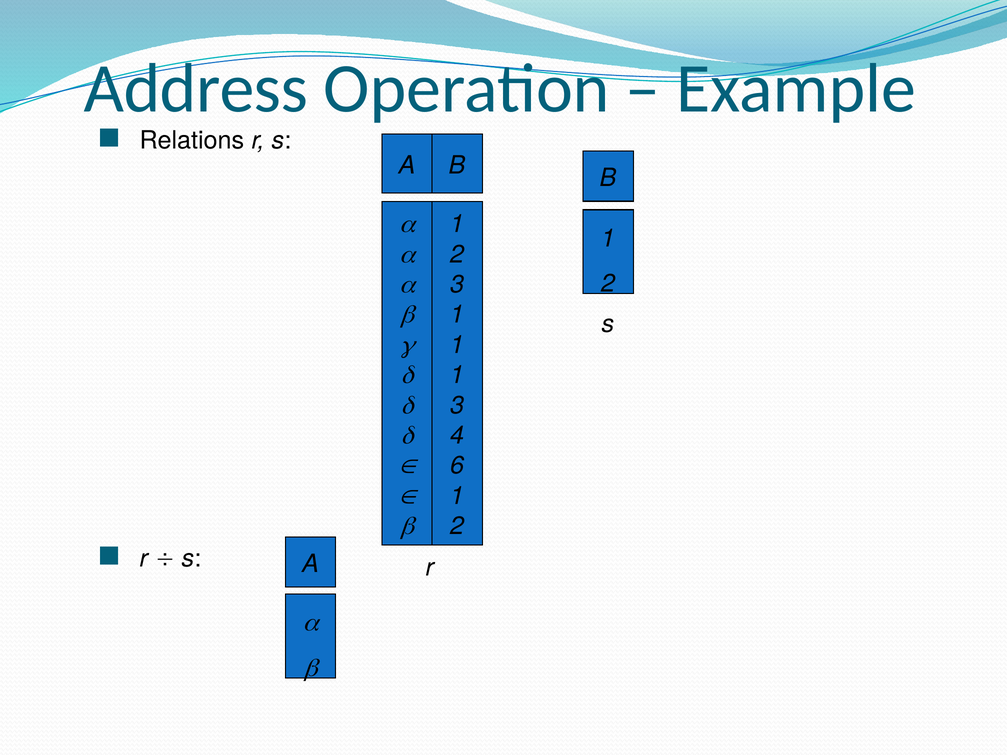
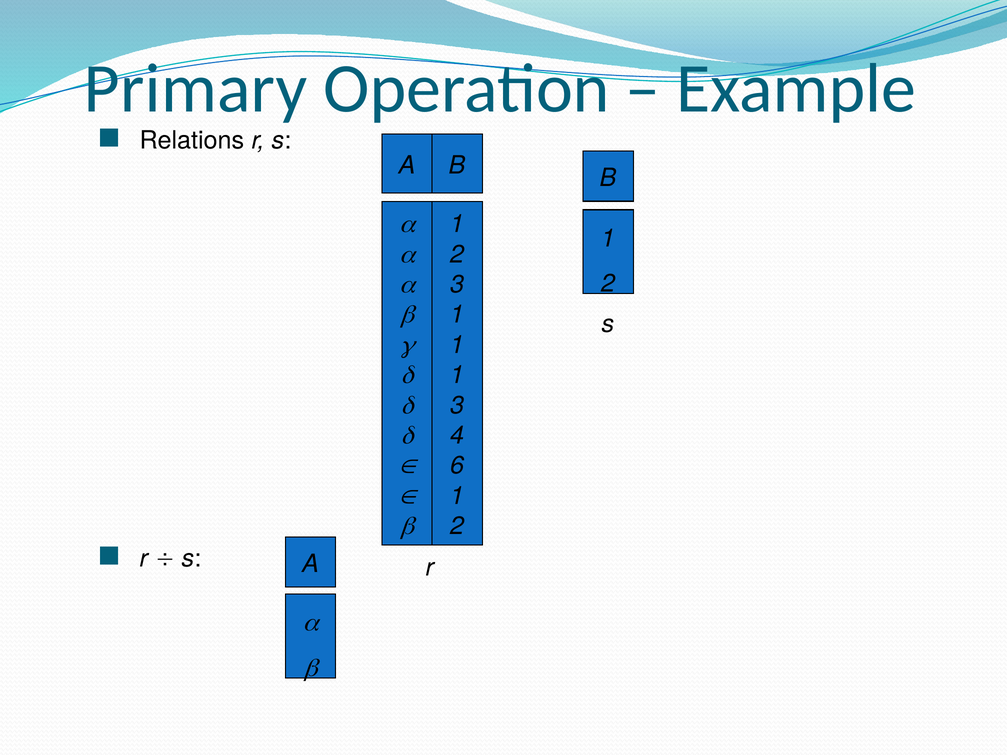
Address: Address -> Primary (196, 89)
